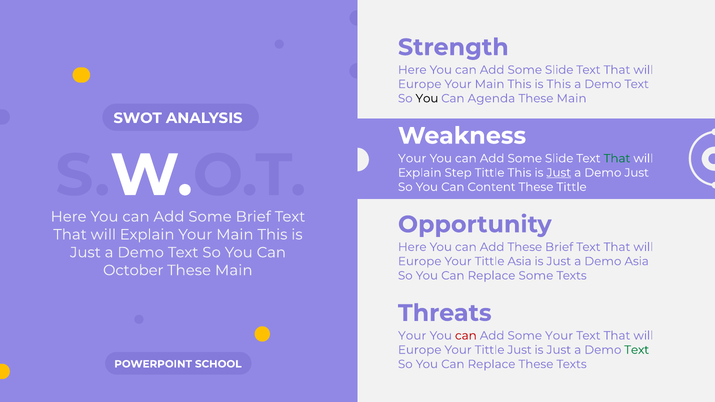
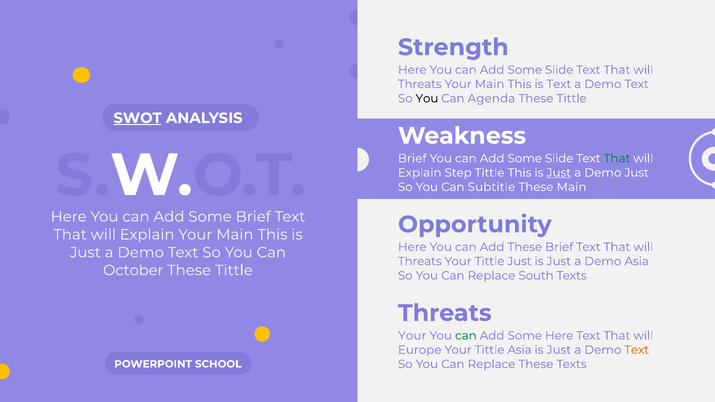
Europe: Europe -> Threats (420, 84)
is This: This -> Text (559, 84)
Main: Main -> Tittle (572, 98)
SWOT underline: none -> present (138, 118)
Your: Your -> Brief (412, 158)
Content: Content -> Subtitle (491, 187)
These Tittle: Tittle -> Main (572, 187)
Europe: Europe -> Threats (420, 261)
Tittle Asia: Asia -> Just (520, 261)
Main: Main -> Tittle (234, 270)
Replace Some: Some -> South (536, 276)
can colour: red -> green (466, 336)
Some Your: Your -> Here (559, 336)
Tittle Just: Just -> Asia (520, 350)
Text colour: green -> orange (637, 350)
